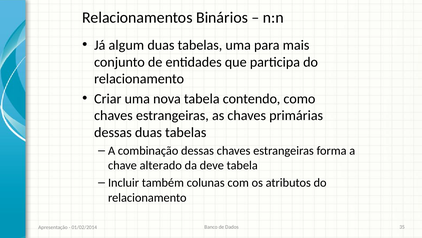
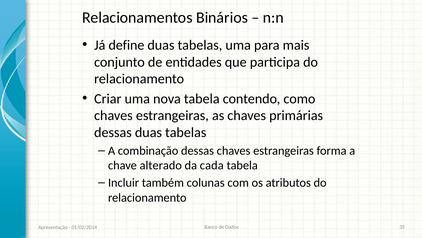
algum: algum -> define (126, 45)
deve: deve -> cada (212, 165)
